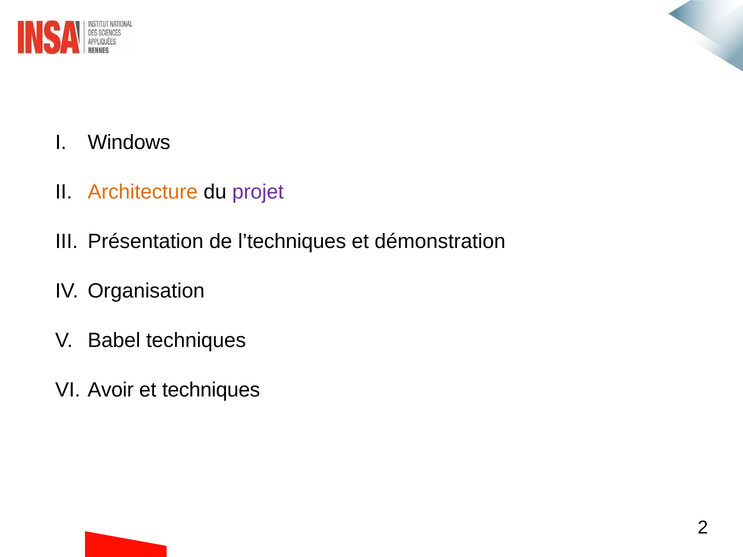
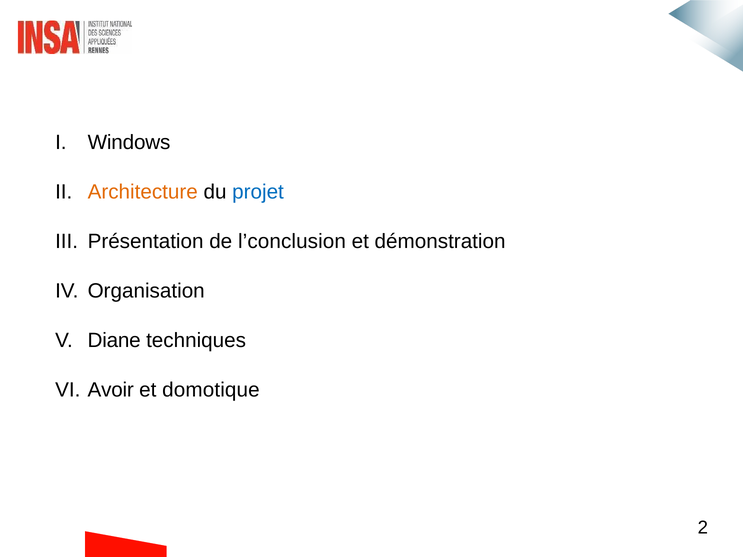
projet colour: purple -> blue (258, 192)
l’techniques: l’techniques -> l’conclusion (292, 241)
Babel: Babel -> Diane (114, 340)
et techniques: techniques -> domotique (211, 390)
